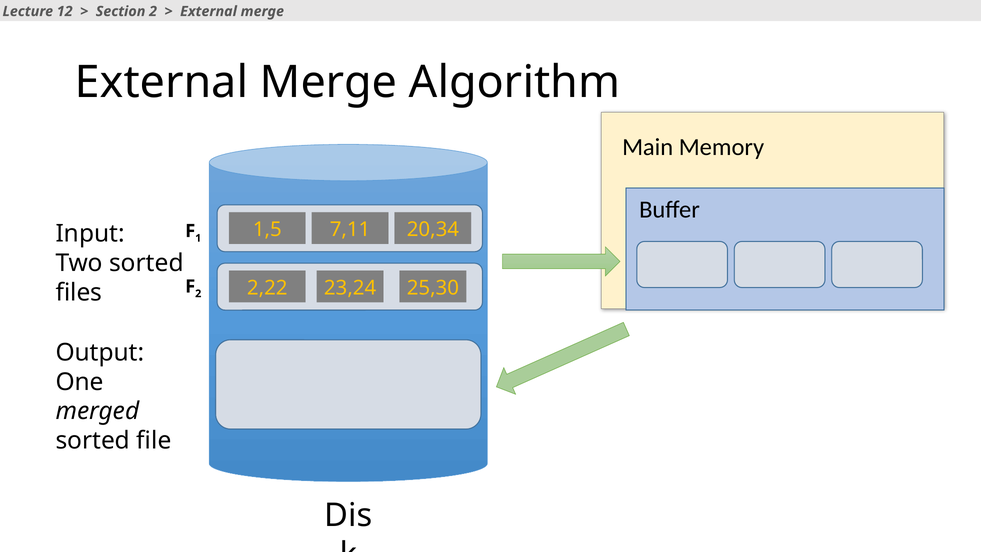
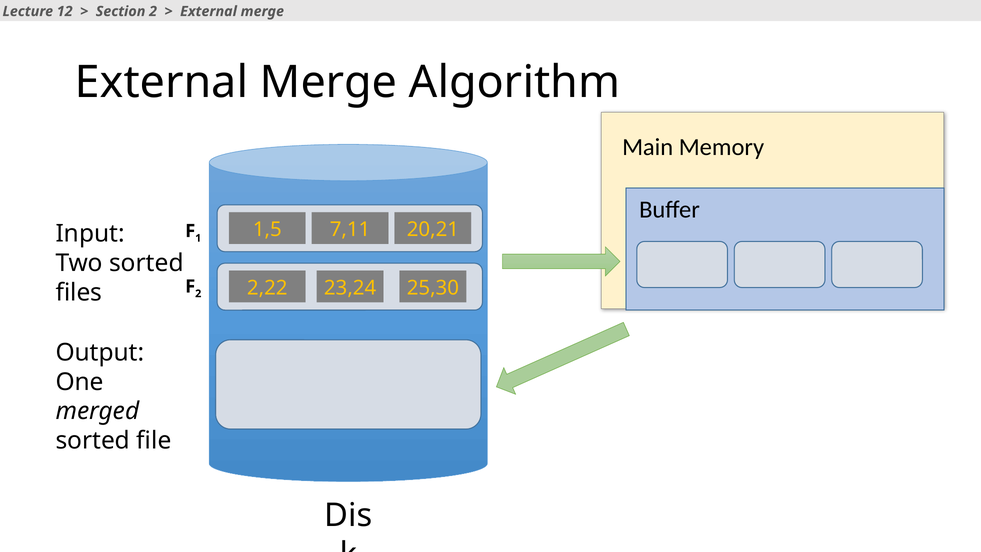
20,34: 20,34 -> 20,21 (433, 229)
